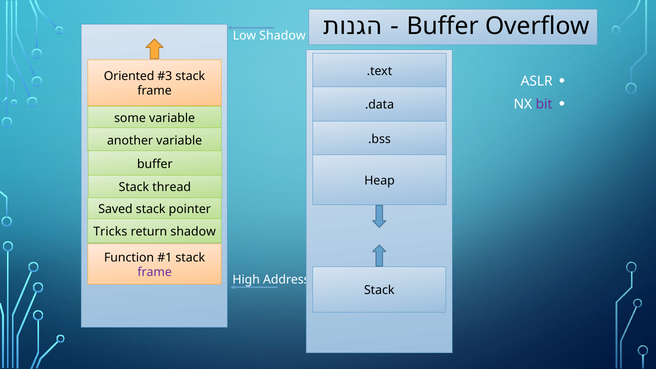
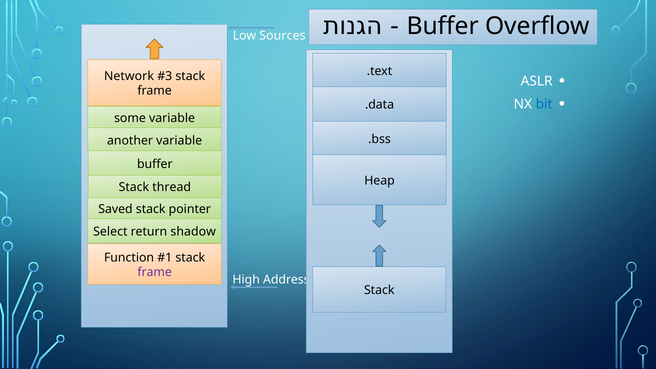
Low Shadow: Shadow -> Sources (282, 36)
Oriented: Oriented -> Network (129, 76)
bit colour: purple -> blue (544, 104)
Tricks: Tricks -> Select (110, 232)
